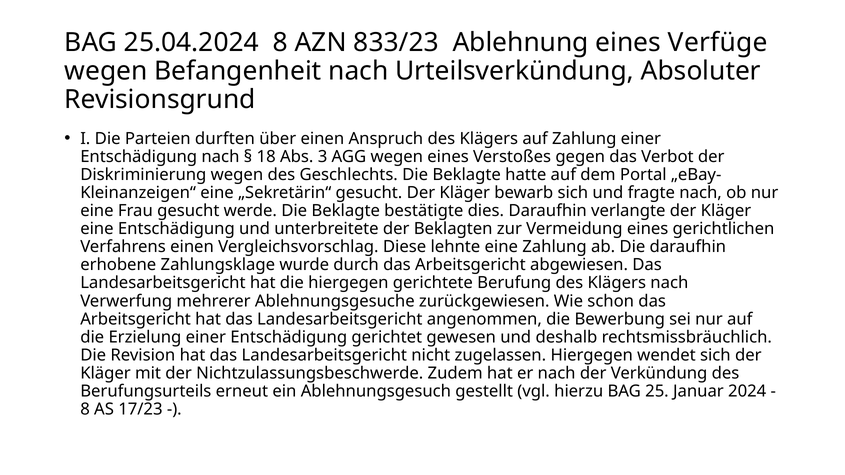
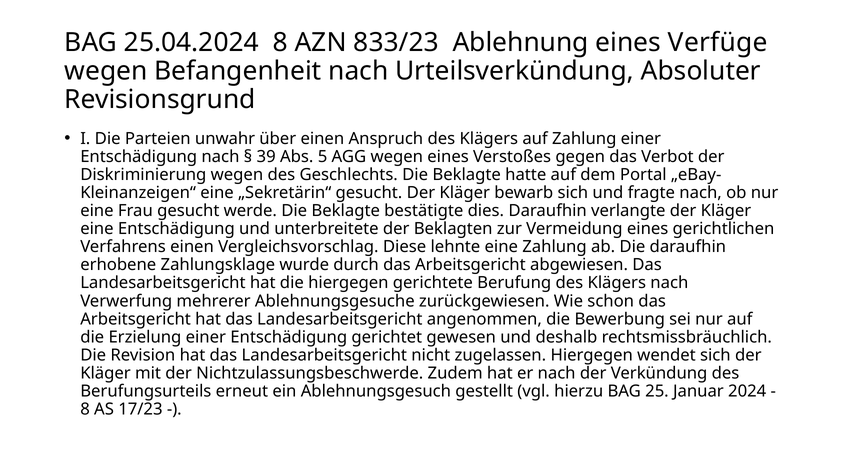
durften: durften -> unwahr (225, 139)
18: 18 -> 39 (266, 157)
3: 3 -> 5 (323, 157)
